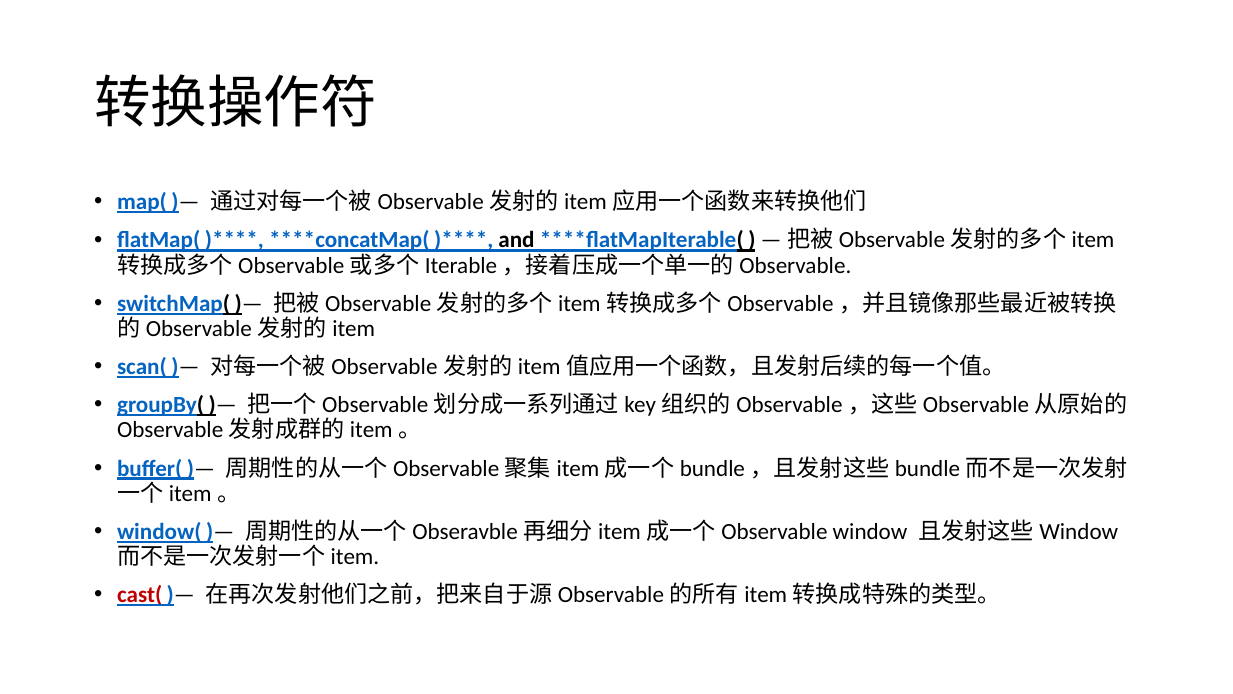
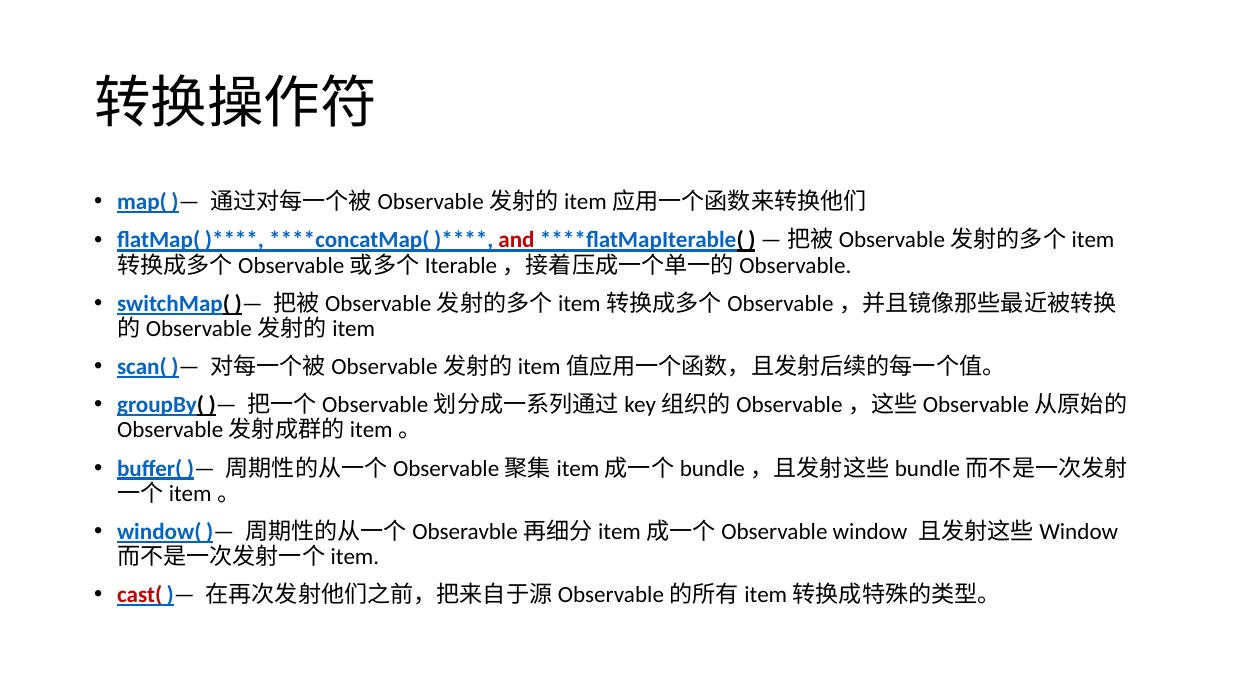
and colour: black -> red (517, 240)
